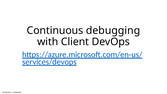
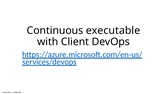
debugging: debugging -> executable (113, 30)
